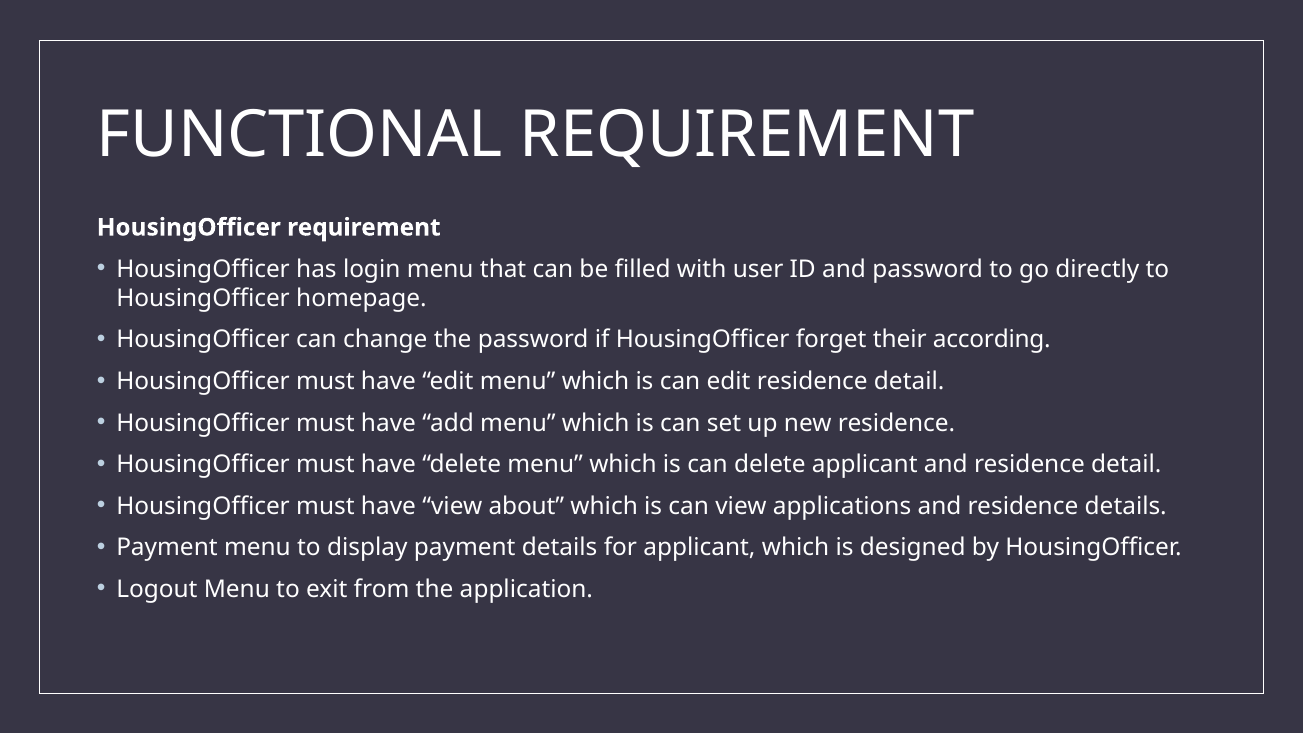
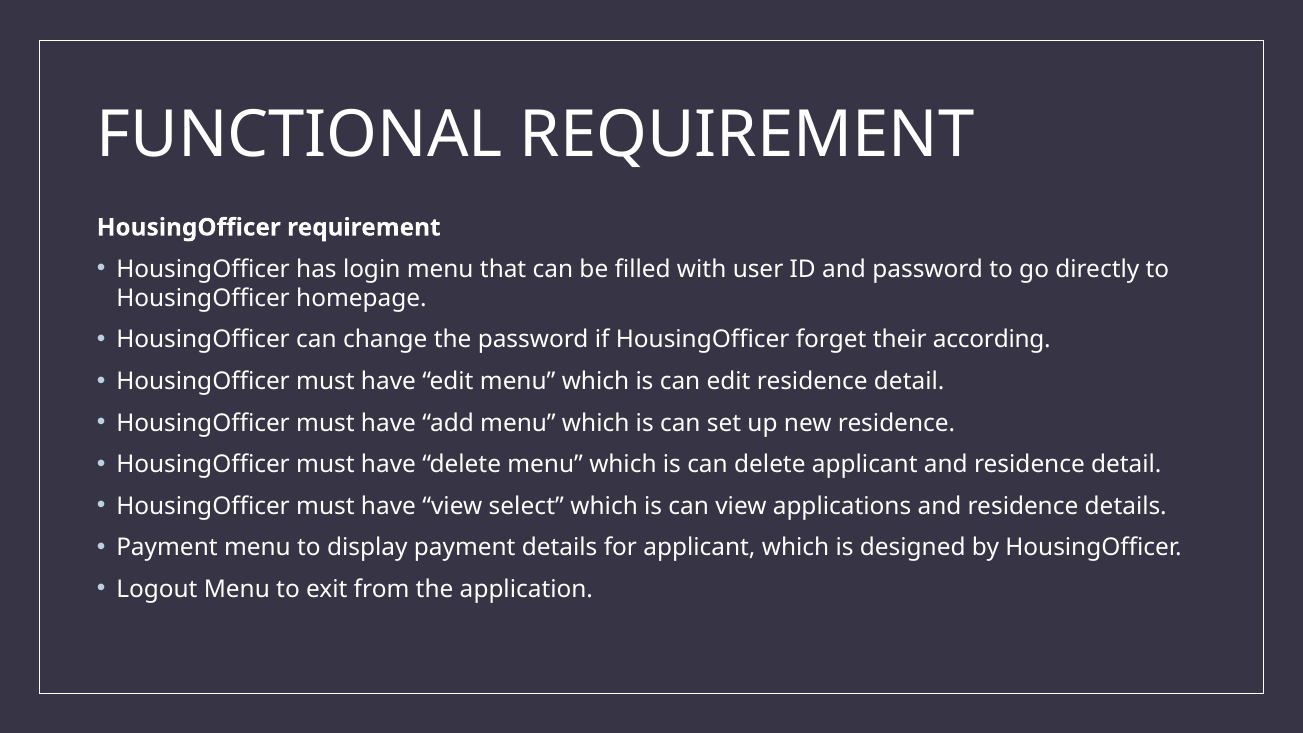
about: about -> select (526, 506)
